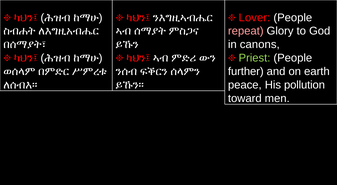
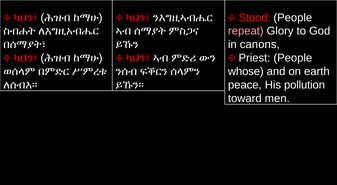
Lover: Lover -> Stood (255, 18)
Priest colour: light green -> white (254, 58)
further: further -> whose (246, 72)
